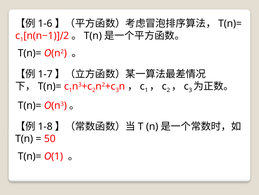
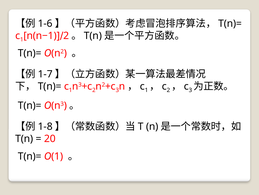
50: 50 -> 20 (50, 138)
